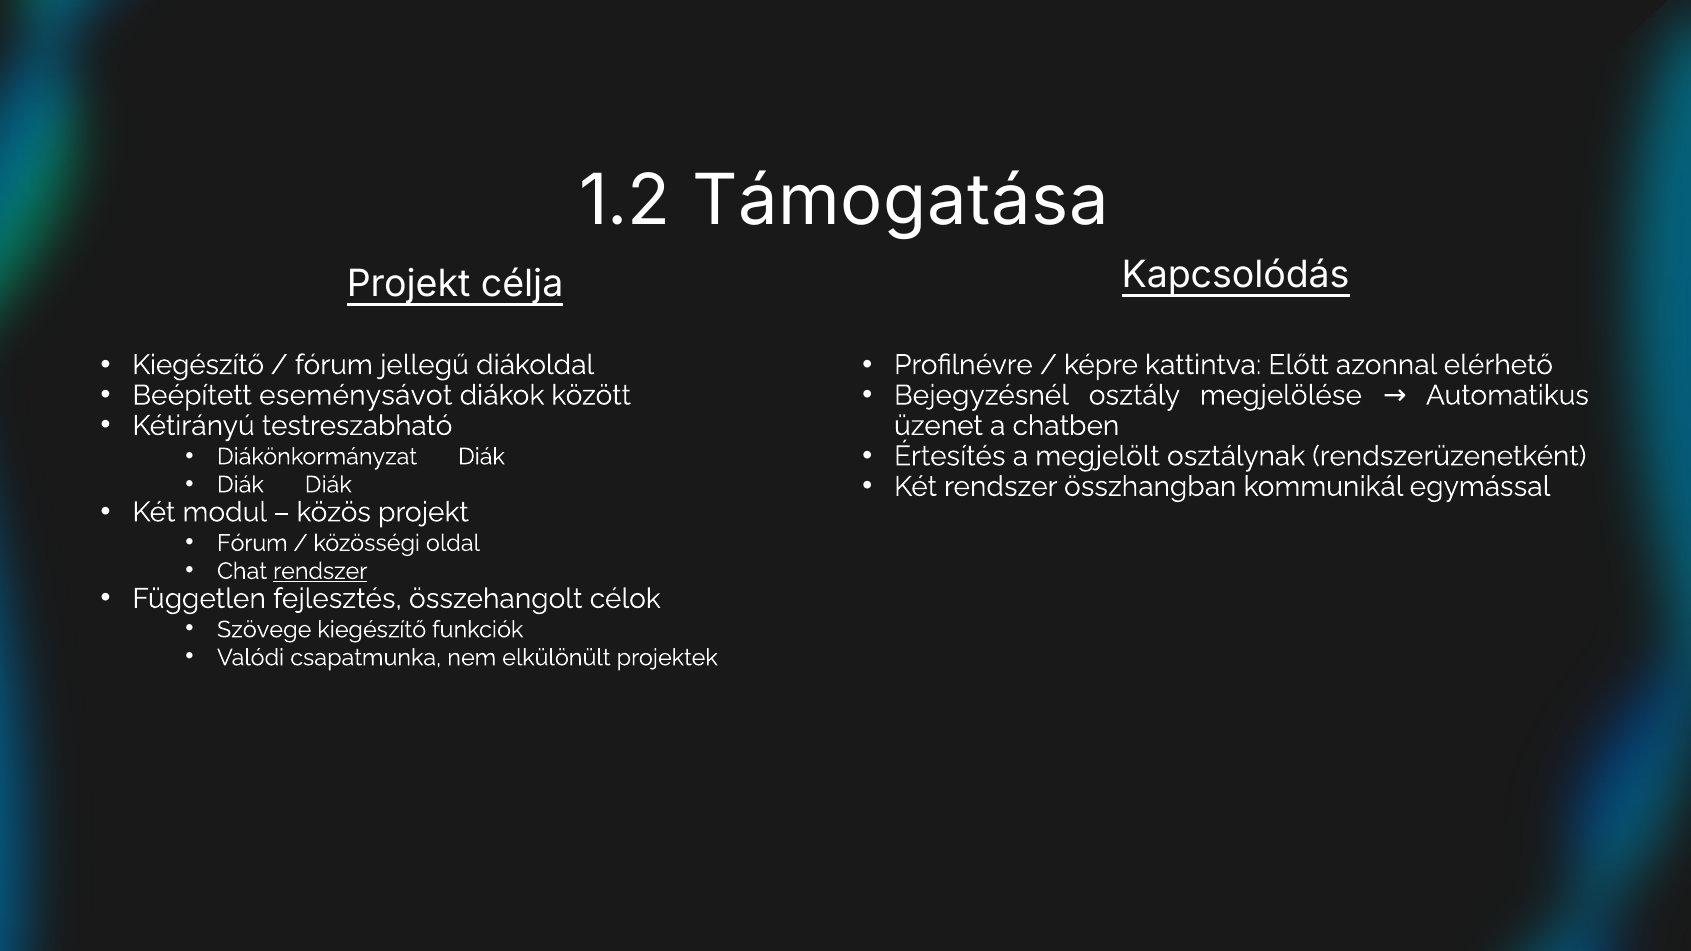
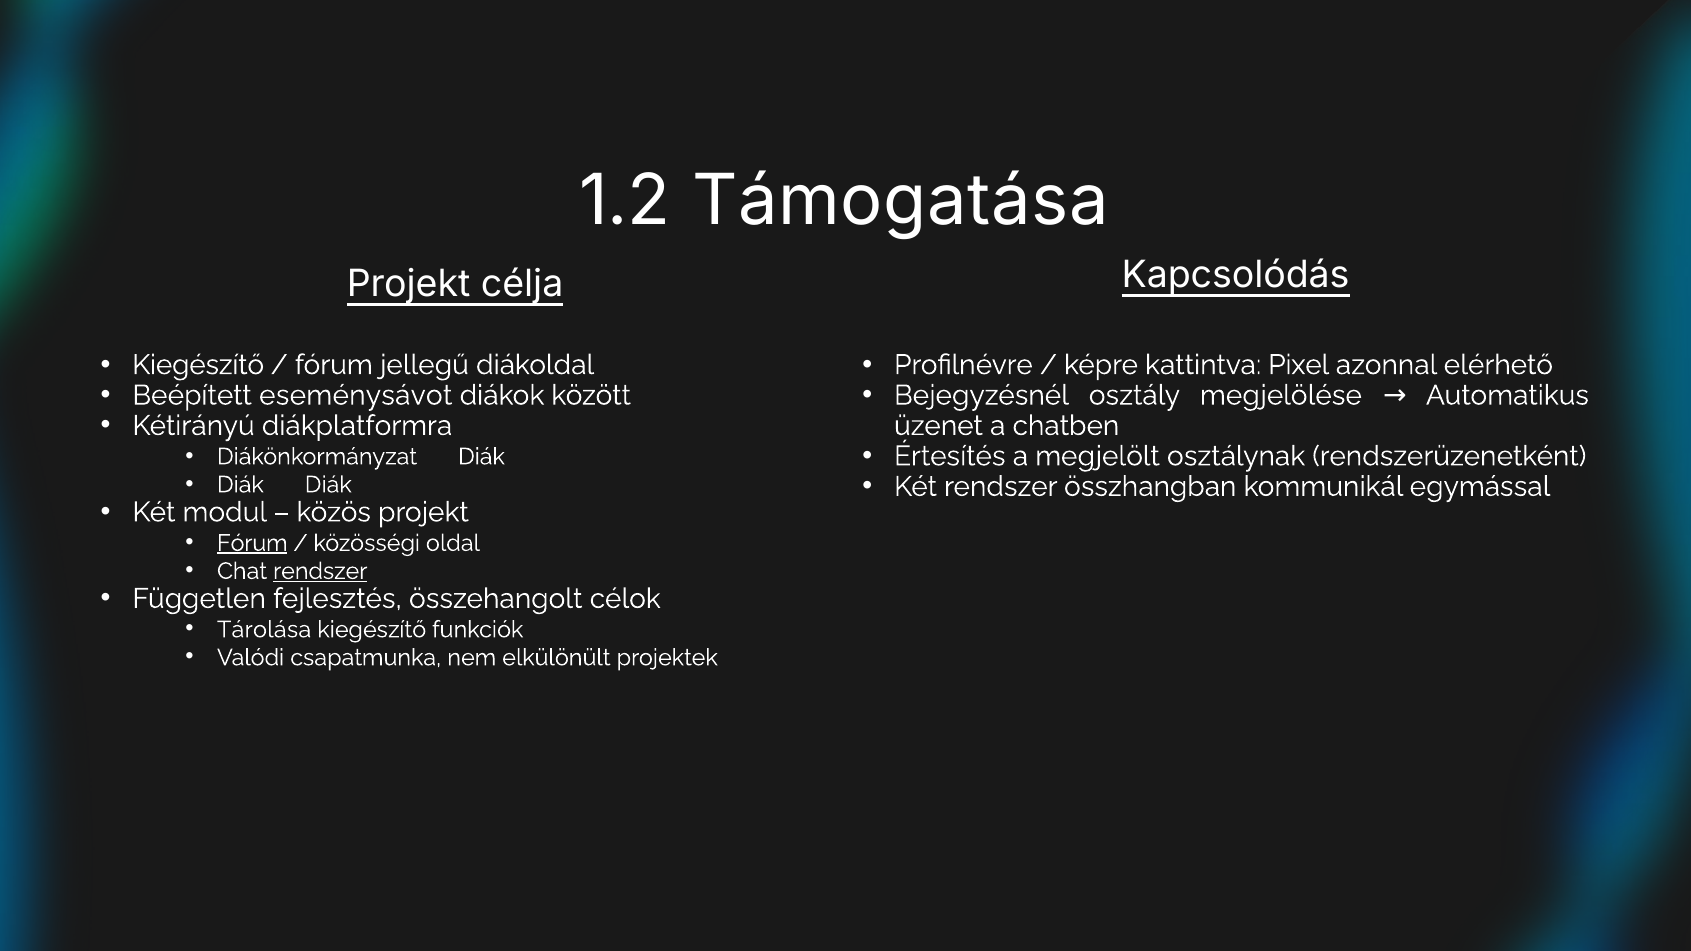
Előtt: Előtt -> Pixel (1299, 365)
testreszabható: testreszabható -> diákplatformra (357, 426)
Fórum underline: none -> present (252, 543)
Szövege: Szövege -> Tárolása (264, 630)
